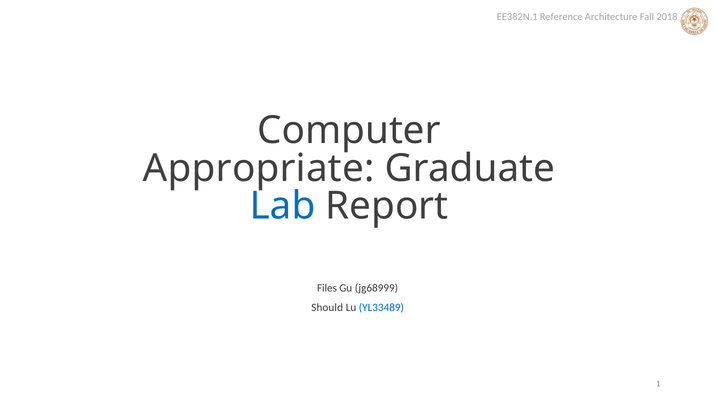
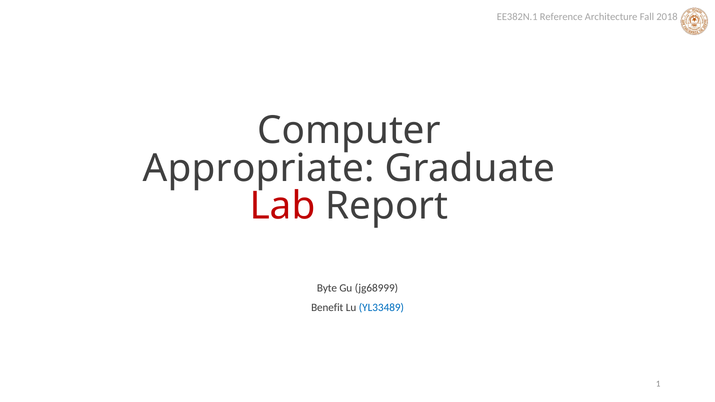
Lab colour: blue -> red (283, 206)
Files: Files -> Byte (327, 288)
Should: Should -> Benefit (327, 308)
